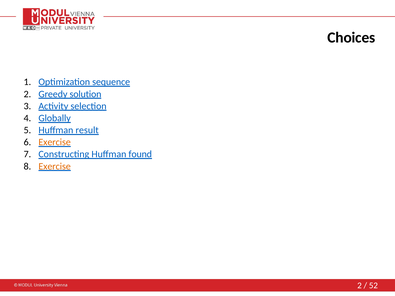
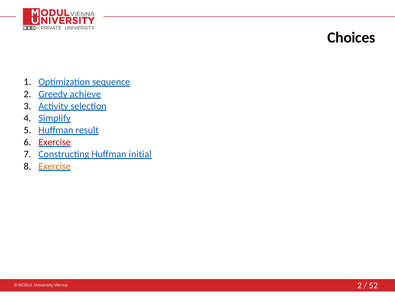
solution: solution -> achieve (85, 94)
Globally: Globally -> Simplify (55, 118)
Exercise colour: orange -> red (55, 142)
found: found -> initial (140, 154)
